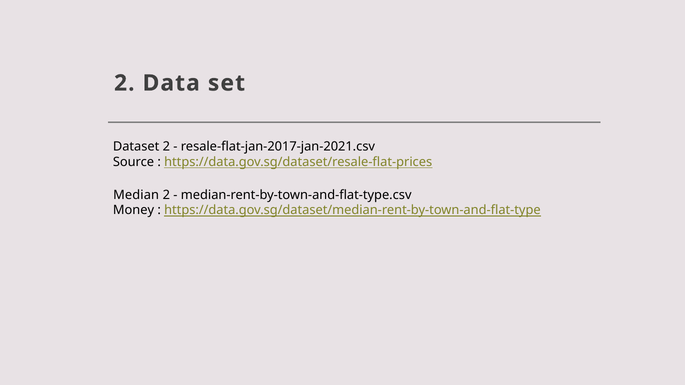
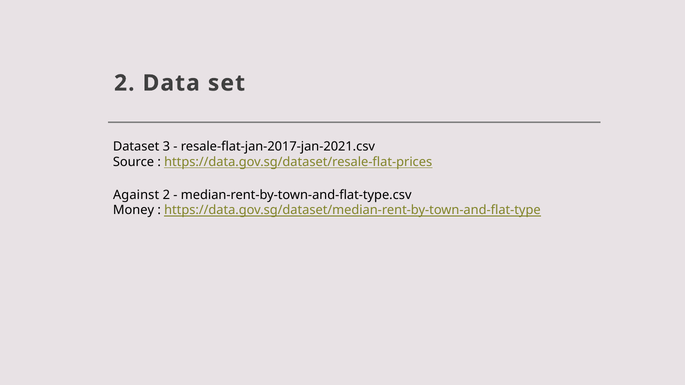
Dataset 2: 2 -> 3 (166, 147)
Median: Median -> Against (136, 195)
